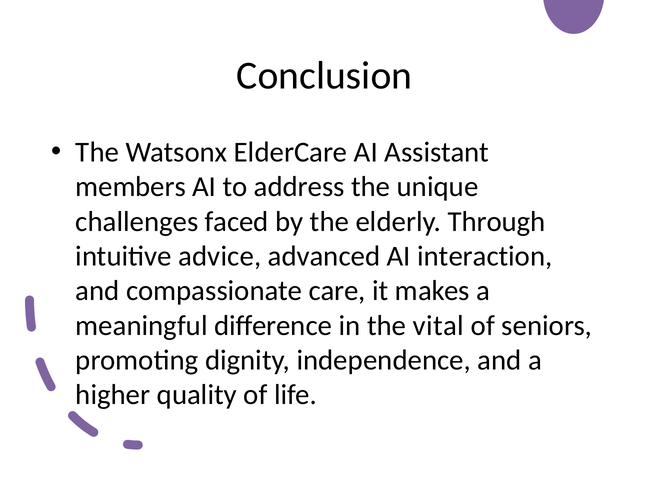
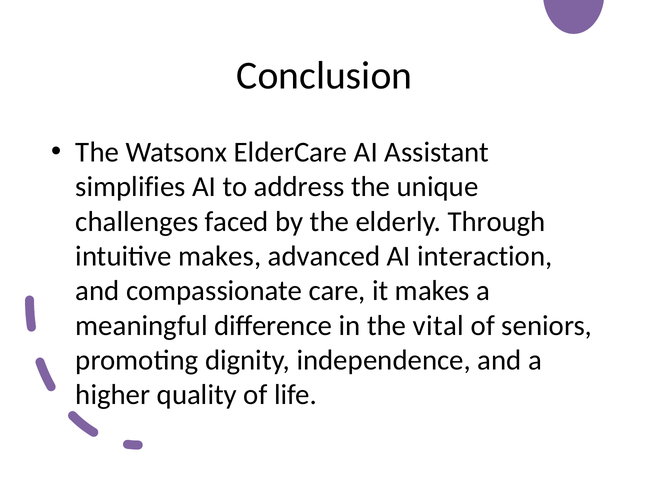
members: members -> simplifies (131, 187)
intuitive advice: advice -> makes (220, 256)
